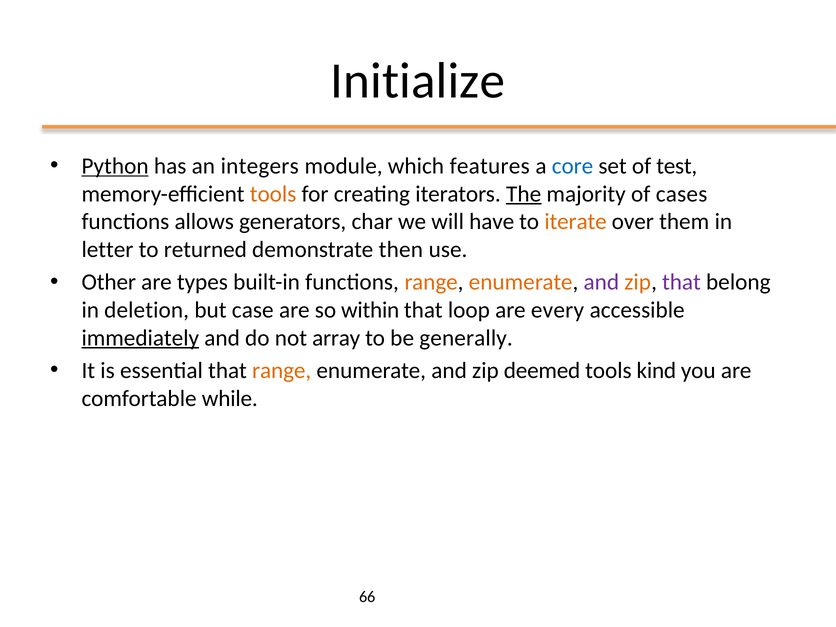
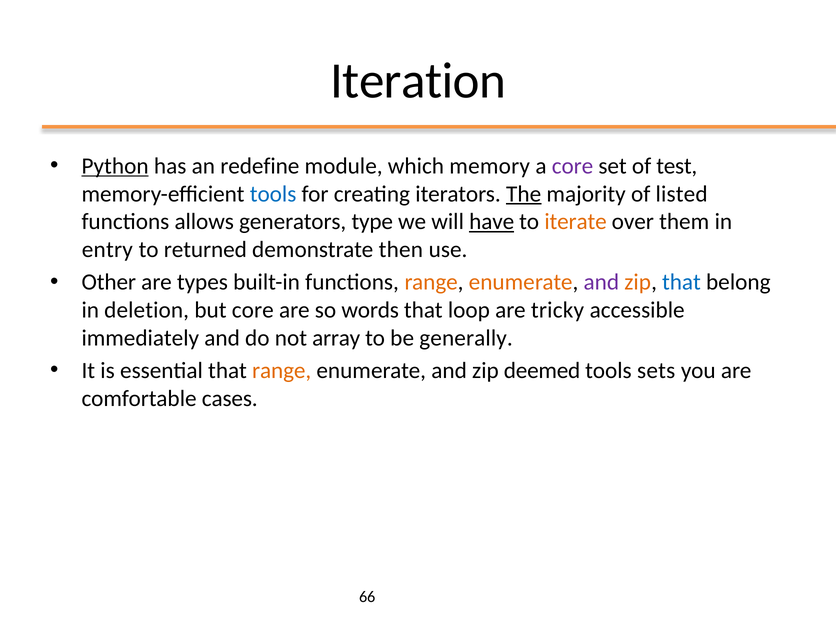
Initialize: Initialize -> Iteration (418, 81)
integers: integers -> redefine (260, 166)
features: features -> memory (490, 166)
core colour: blue -> purple (573, 166)
tools colour: orange -> blue (273, 194)
cases: cases -> listed (682, 194)
char: char -> type (372, 222)
have underline: none -> present (492, 222)
letter: letter -> entry (107, 250)
that colour: purple -> blue (681, 282)
but case: case -> core (253, 310)
within: within -> words (370, 310)
every: every -> tricky (557, 310)
immediately underline: present -> none (140, 338)
kind: kind -> sets (656, 370)
while: while -> cases (230, 398)
